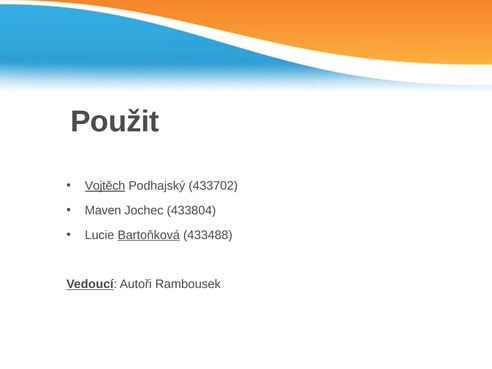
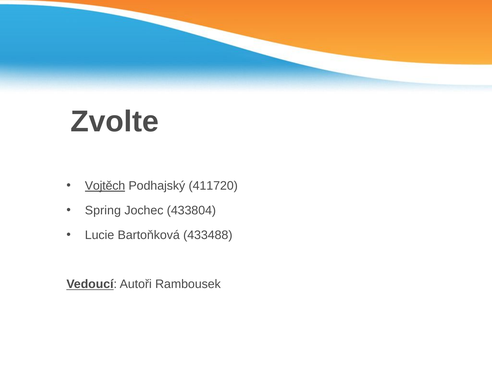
Použit: Použit -> Zvolte (115, 121)
433702: 433702 -> 411720 (213, 186)
Maven: Maven -> Spring (103, 210)
Bartoňková underline: present -> none (149, 235)
